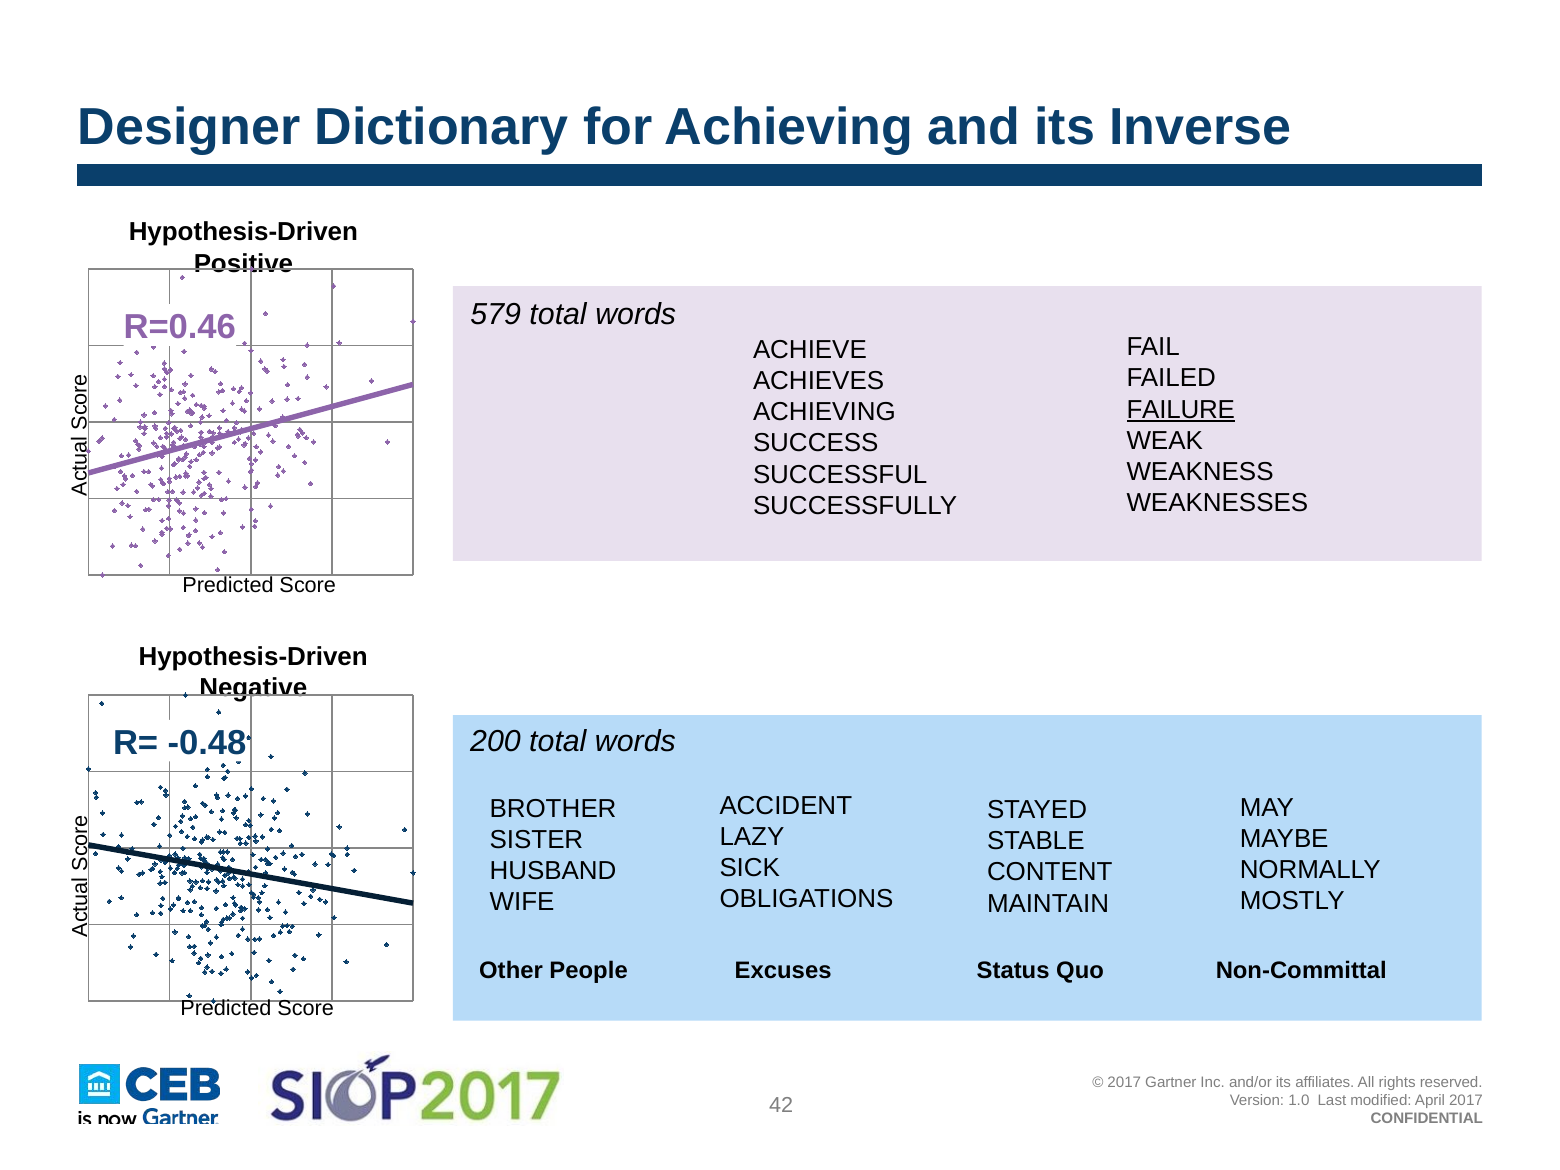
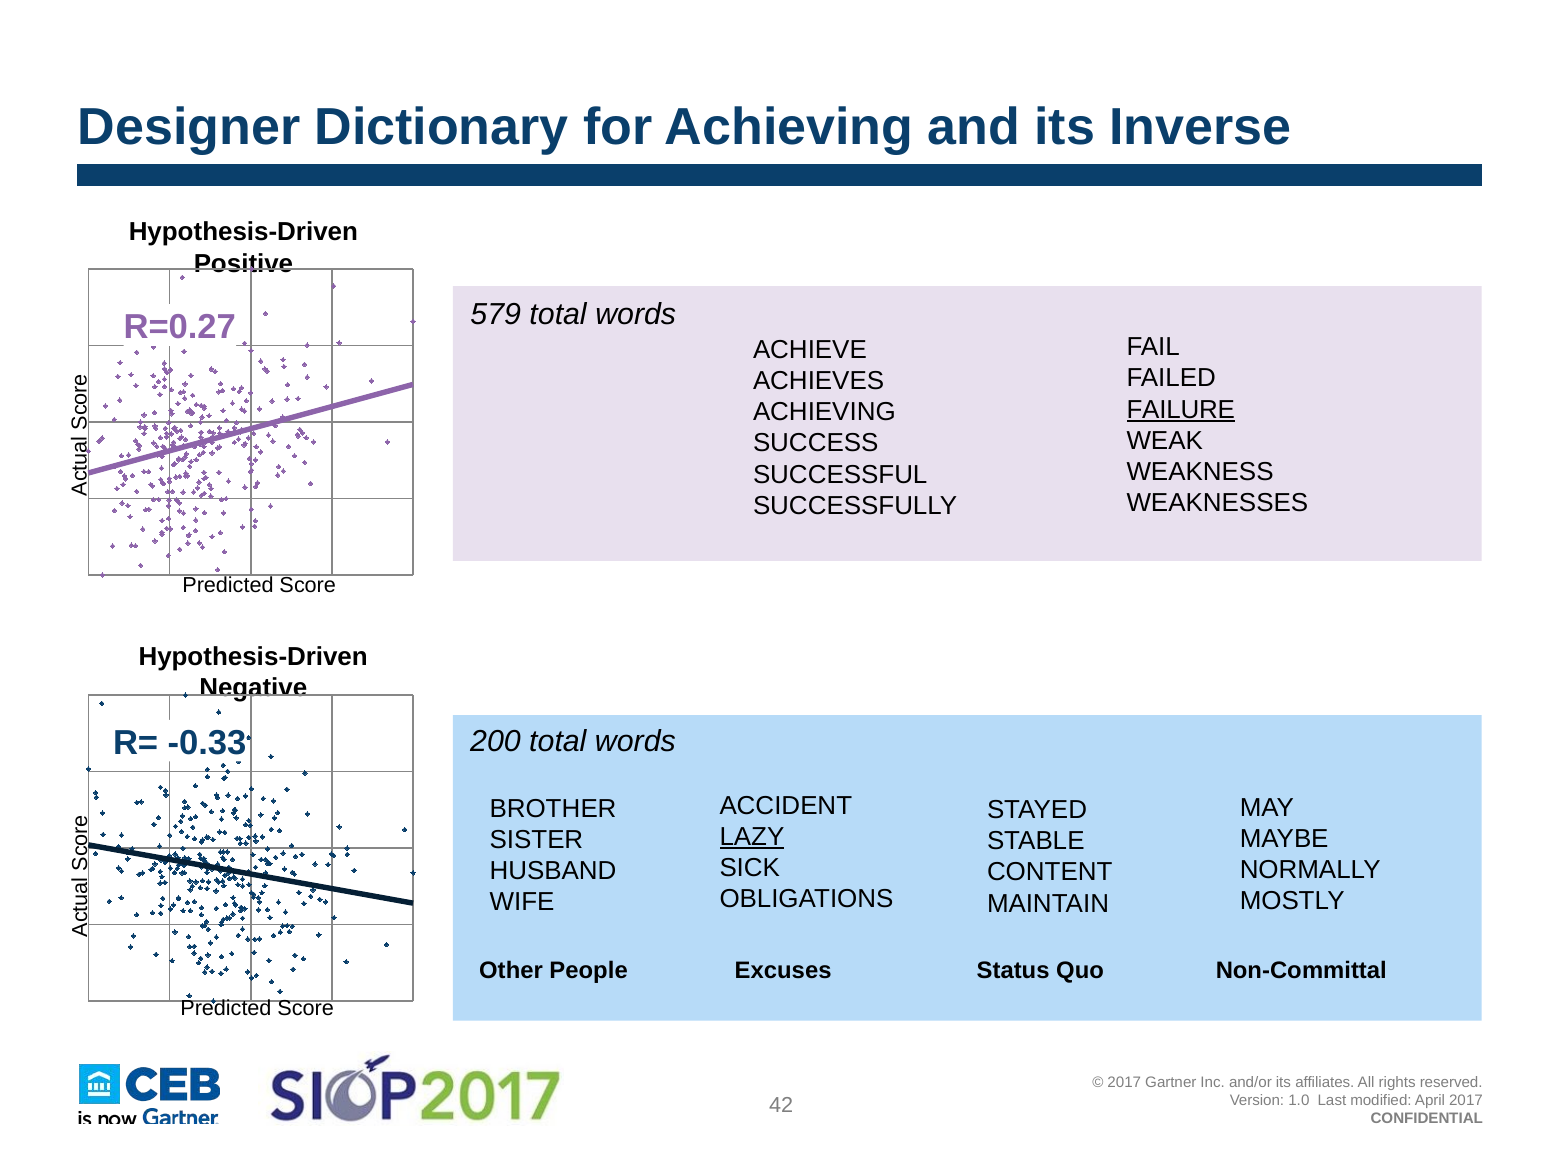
R=0.46: R=0.46 -> R=0.27 (180, 327)
-0.48: -0.48 -> -0.33 (207, 743)
LAZY underline: none -> present (752, 837)
